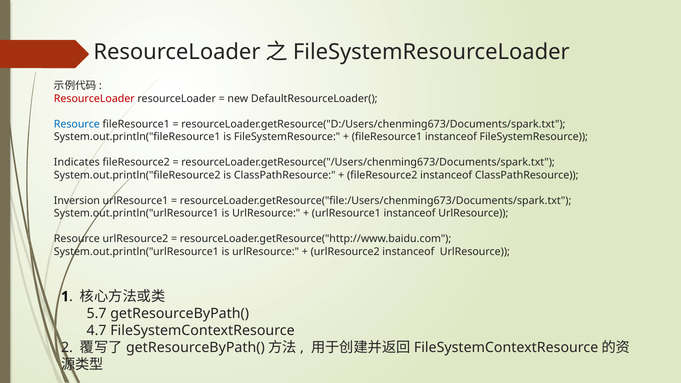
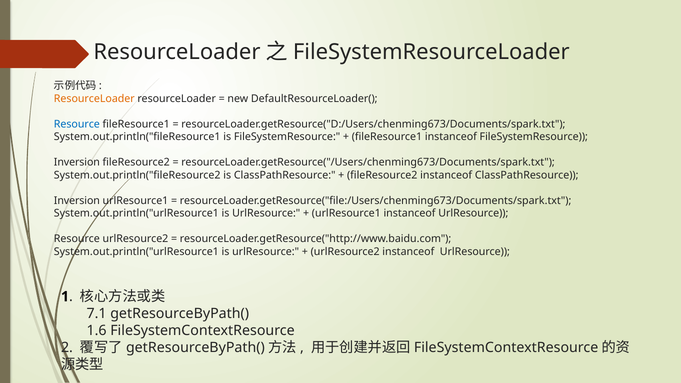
ResourceLoader colour: red -> orange (94, 99)
Indicates: Indicates -> Inversion (77, 162)
5.7: 5.7 -> 7.1 (97, 314)
4.7: 4.7 -> 1.6 (97, 331)
